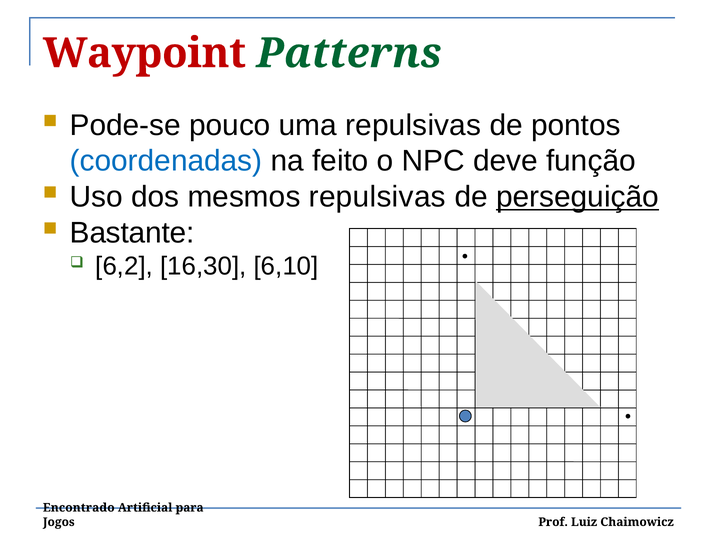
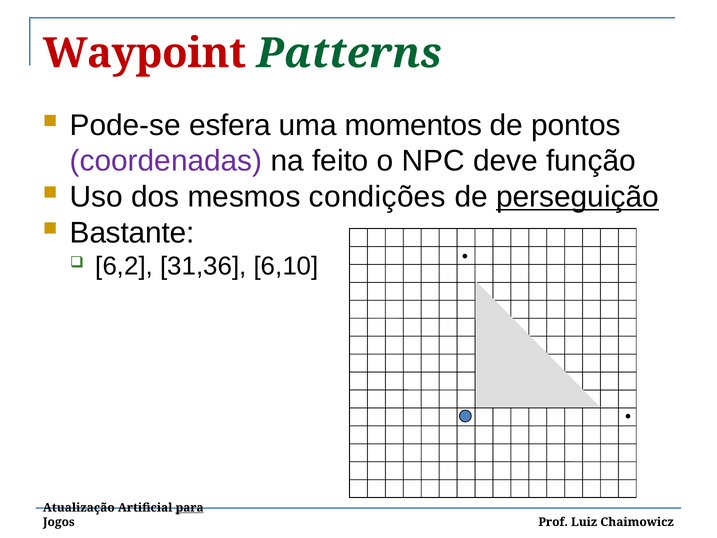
pouco: pouco -> esfera (230, 125)
uma repulsivas: repulsivas -> momentos (413, 125)
coordenadas colour: blue -> purple (166, 161)
mesmos repulsivas: repulsivas -> condições (377, 197)
16,30: 16,30 -> 31,36 (203, 266)
Encontrado: Encontrado -> Atualização (79, 507)
para underline: none -> present (190, 507)
